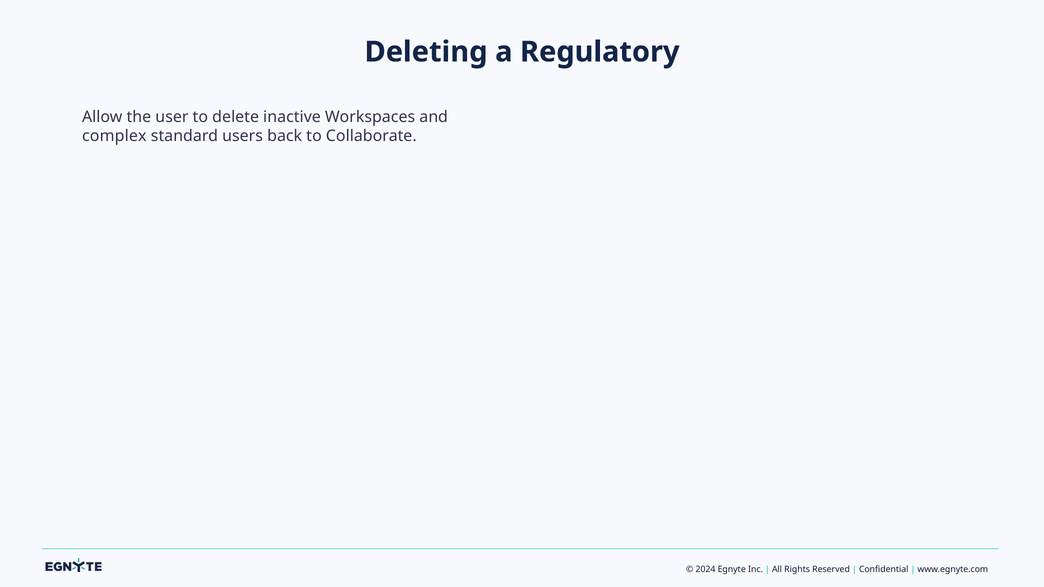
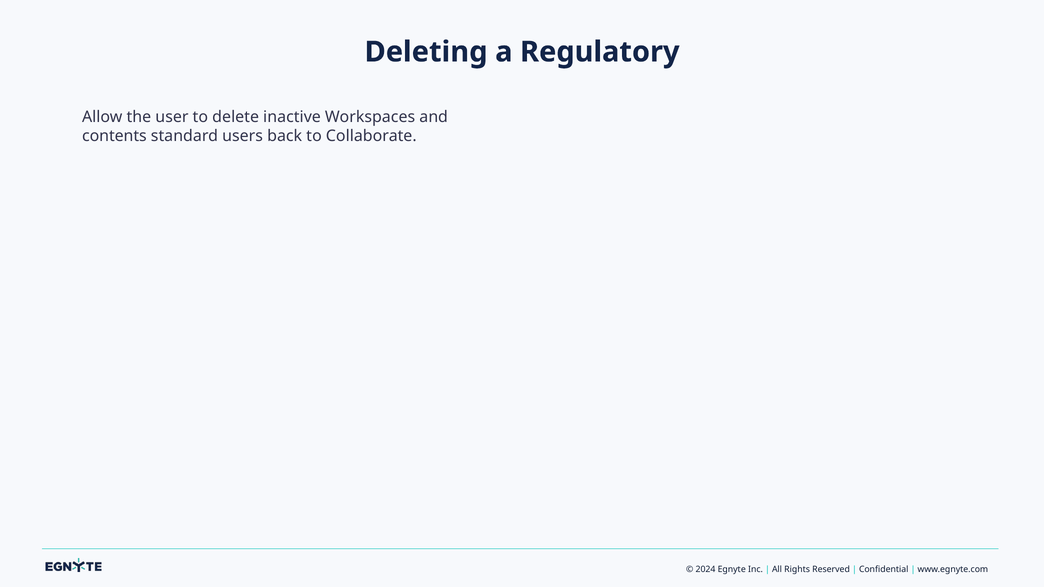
complex: complex -> contents (114, 136)
